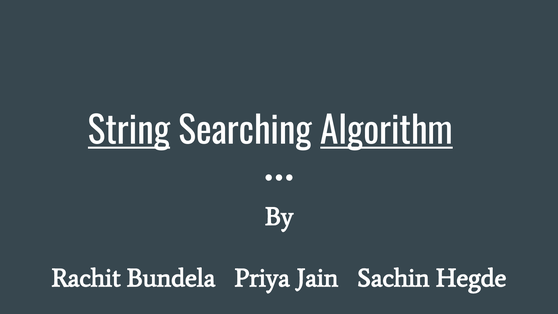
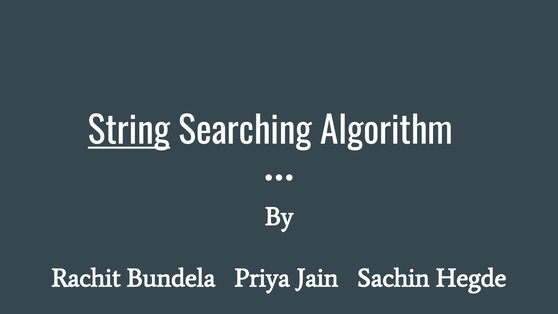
Algorithm underline: present -> none (387, 132)
